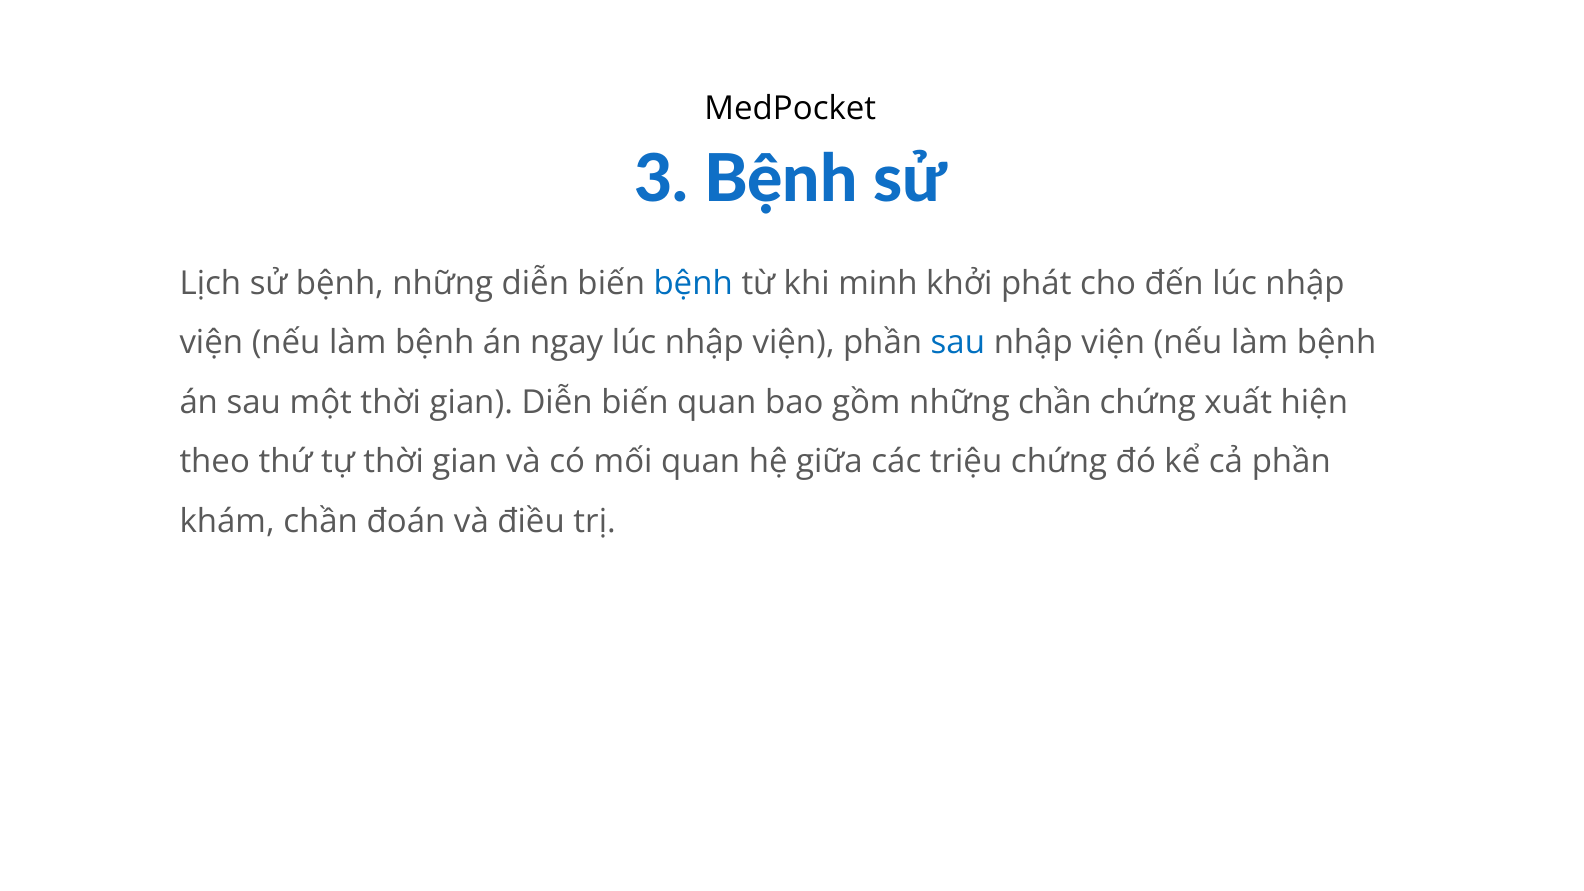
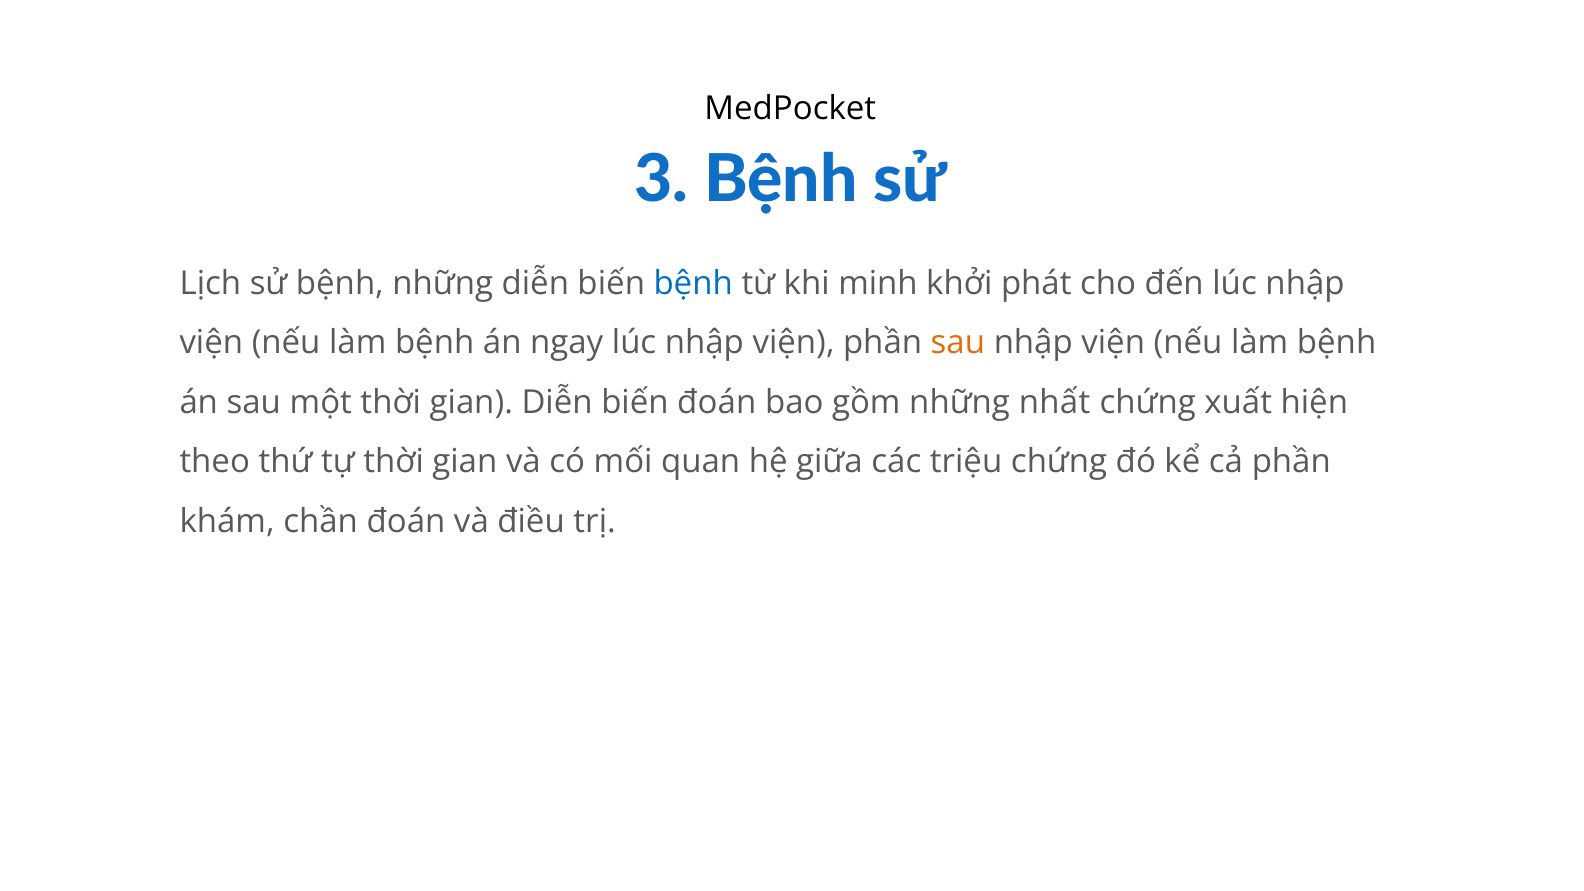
sau colour: blue -> orange (958, 343)
biến quan: quan -> đoán (717, 402)
những chần: chần -> nhất (1055, 402)
